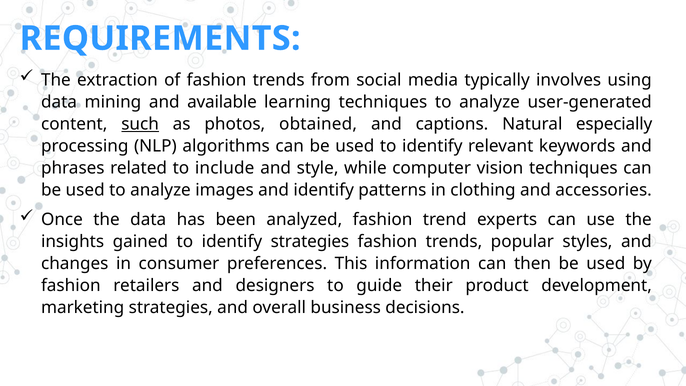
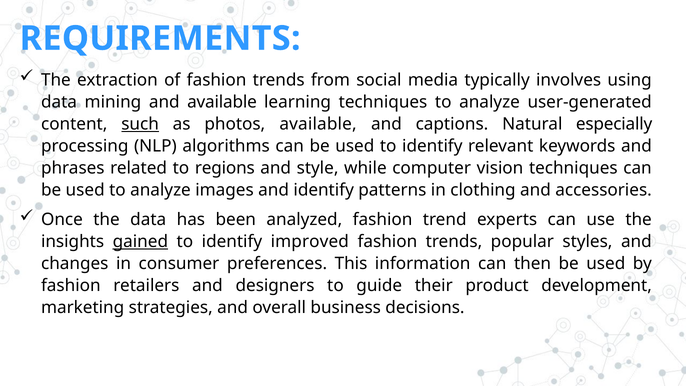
photos obtained: obtained -> available (318, 124)
include: include -> regions (225, 168)
gained underline: none -> present (140, 242)
identify strategies: strategies -> improved (310, 242)
